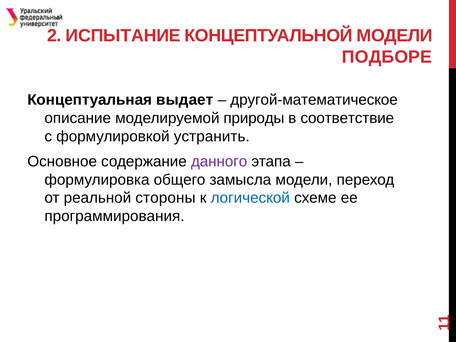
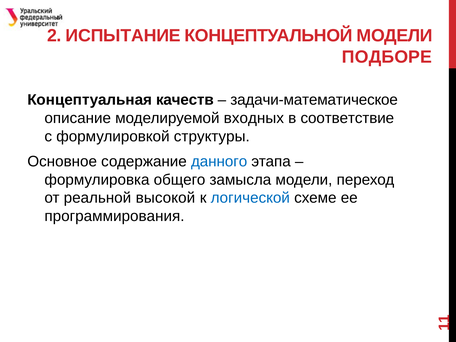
выдает: выдает -> качеств (185, 100)
другой-математическое: другой-математическое -> задачи-математическое (314, 100)
природы: природы -> входных (254, 118)
устранить: устранить -> структуры (212, 136)
данного colour: purple -> blue (219, 161)
стороны: стороны -> высокой (165, 198)
